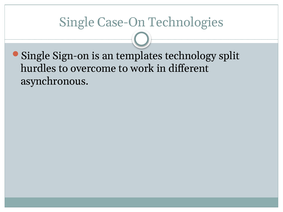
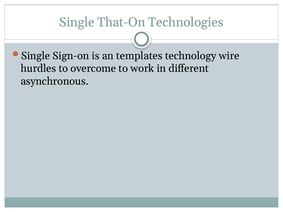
Case-On: Case-On -> That-On (121, 22)
split: split -> wire (229, 56)
